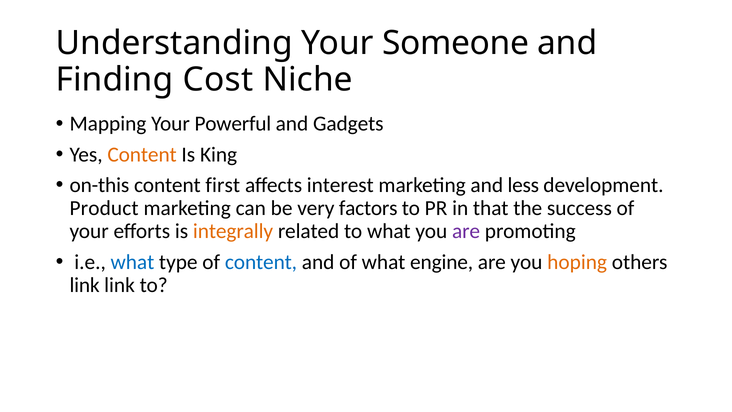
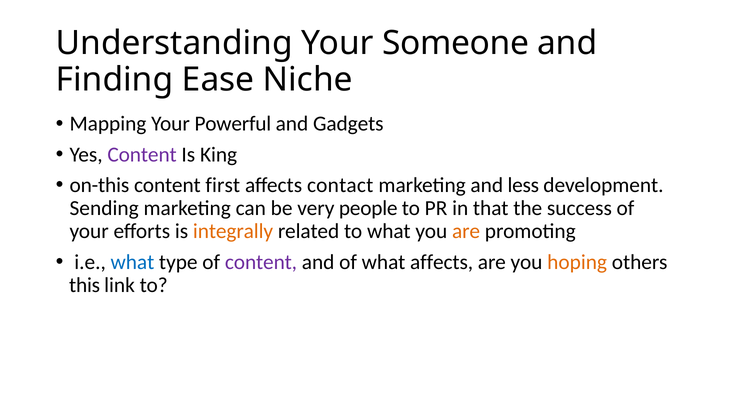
Cost: Cost -> Ease (218, 80)
Content colour: orange -> purple (142, 154)
interest: interest -> contact (340, 185)
Product: Product -> Sending (104, 208)
factors: factors -> people (368, 208)
are colour: purple -> orange (466, 231)
content colour: blue -> purple (261, 262)
what engine: engine -> affects (442, 262)
link: link -> this (85, 285)
